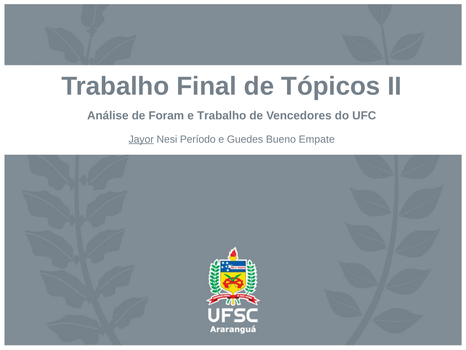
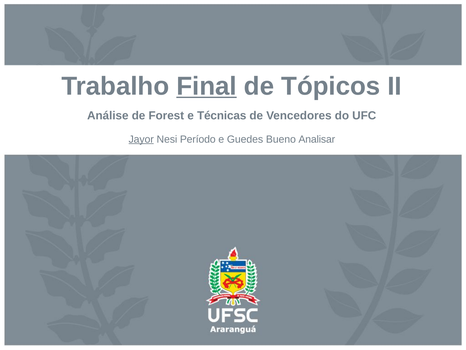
Final underline: none -> present (207, 86)
Foram: Foram -> Forest (166, 115)
e Trabalho: Trabalho -> Técnicas (222, 115)
Empate: Empate -> Analisar (317, 139)
